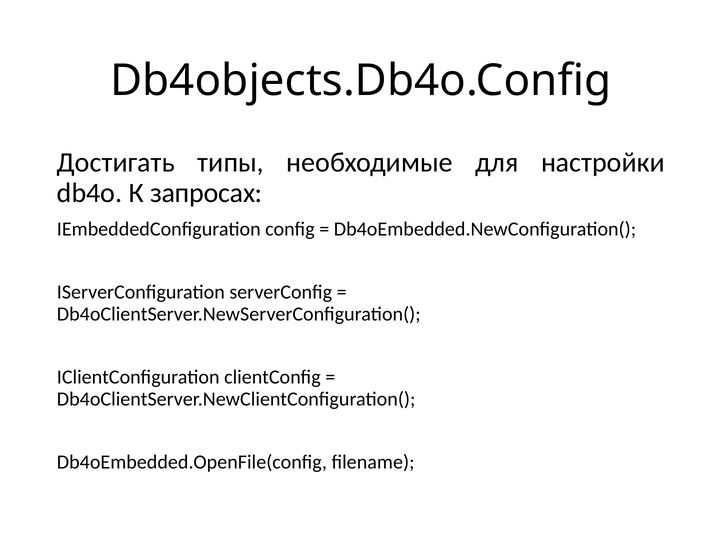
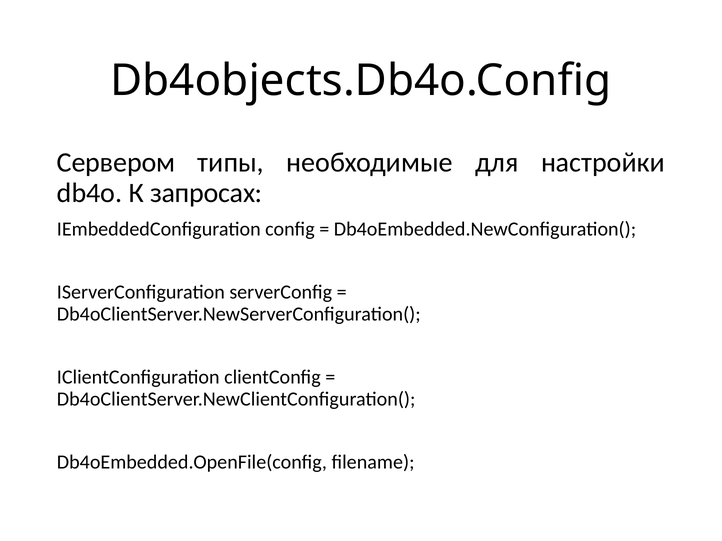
Достигать: Достигать -> Сервером (116, 163)
